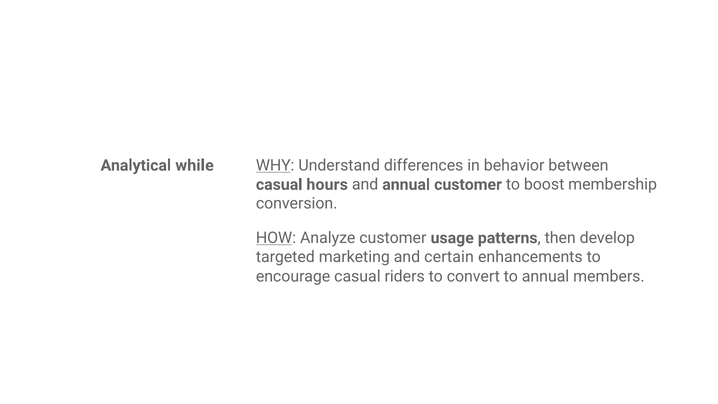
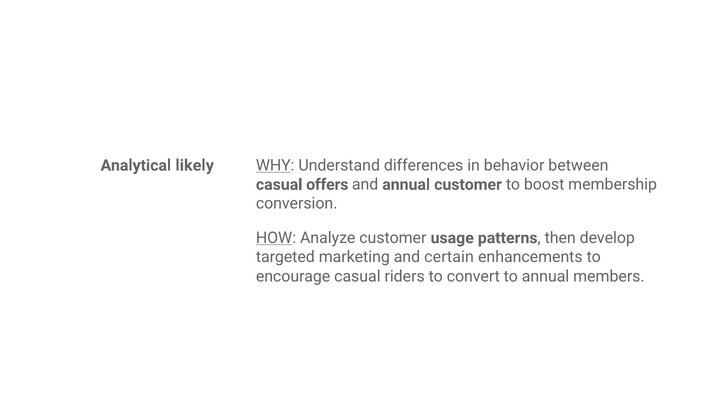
while: while -> likely (195, 165)
hours: hours -> offers (327, 185)
